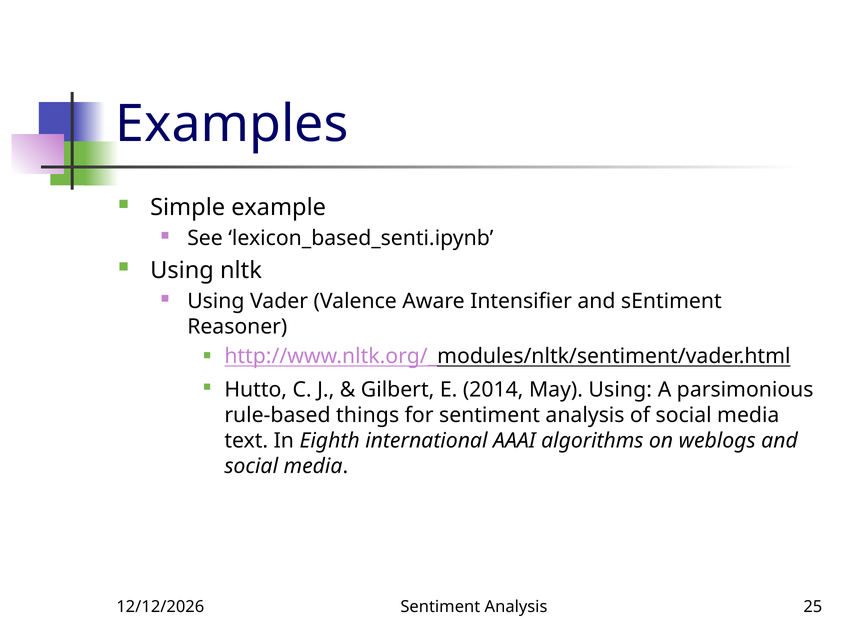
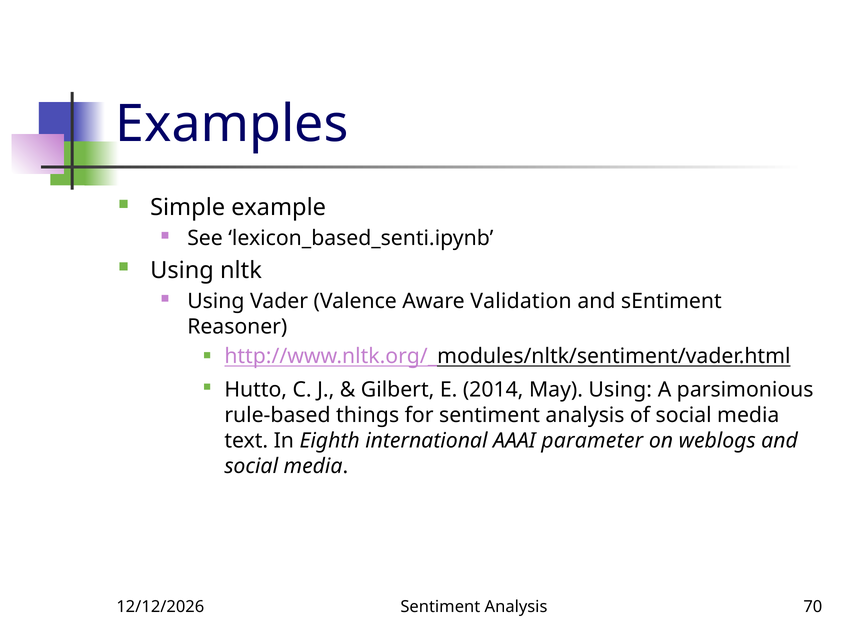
Intensifier: Intensifier -> Validation (521, 301)
algorithms: algorithms -> parameter (592, 440)
25: 25 -> 70 (813, 606)
